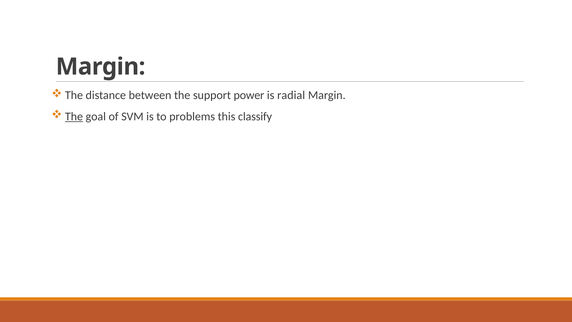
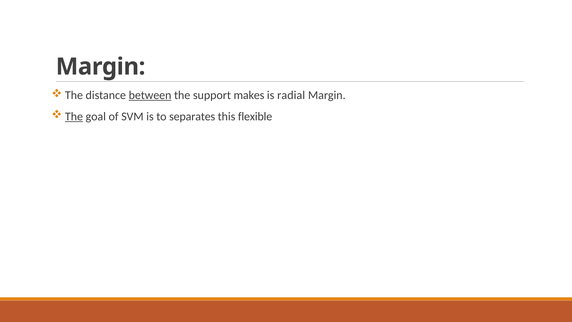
between underline: none -> present (150, 95)
power: power -> makes (249, 95)
problems: problems -> separates (192, 116)
classify: classify -> flexible (255, 116)
